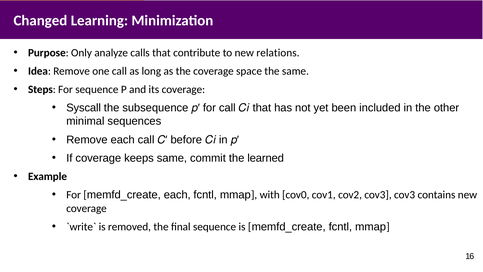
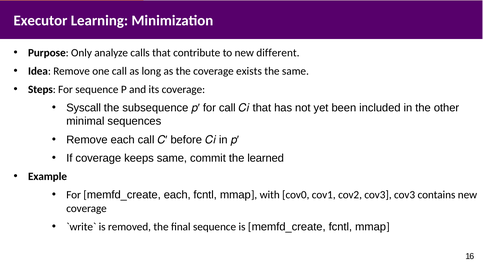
Changed: Changed -> Executor (40, 21)
relations: relations -> different (278, 53)
space: space -> exists (249, 71)
